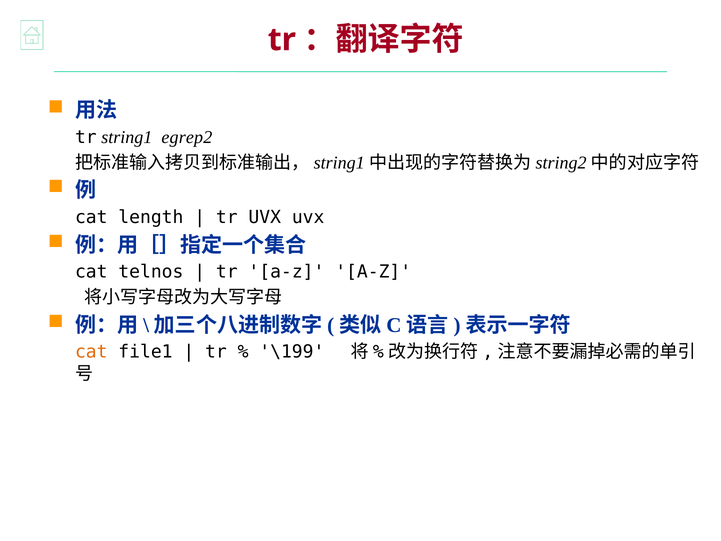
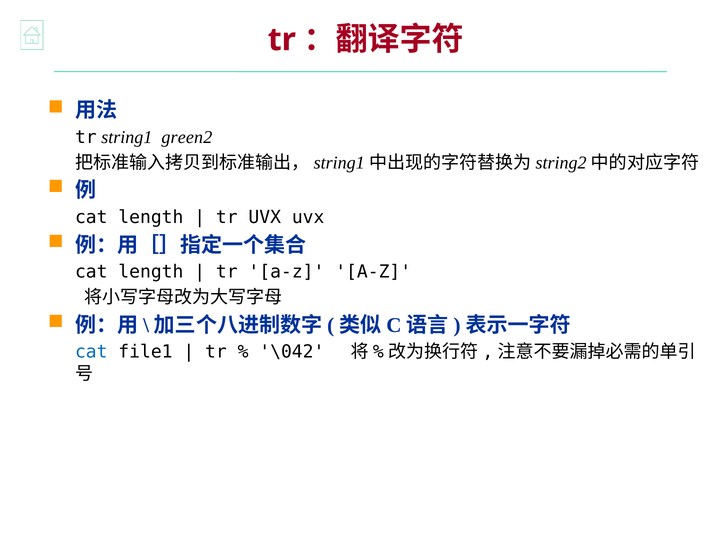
egrep2: egrep2 -> green2 (187, 137)
telnos: telnos -> length (151, 272)
cat colour: orange -> blue (91, 352)
\199: \199 -> \042 (292, 352)
